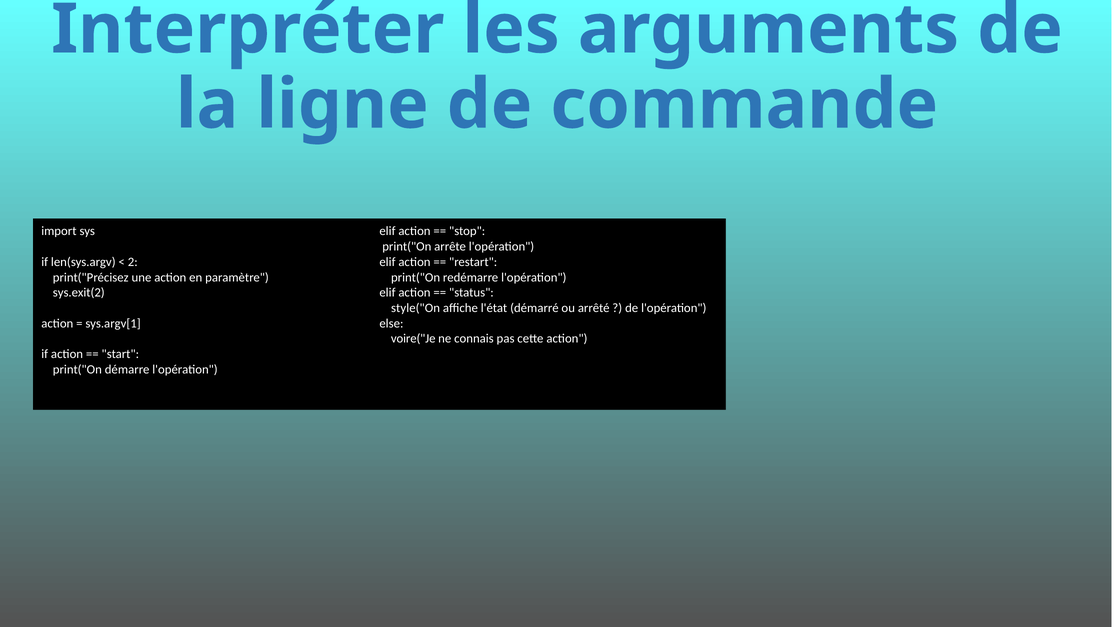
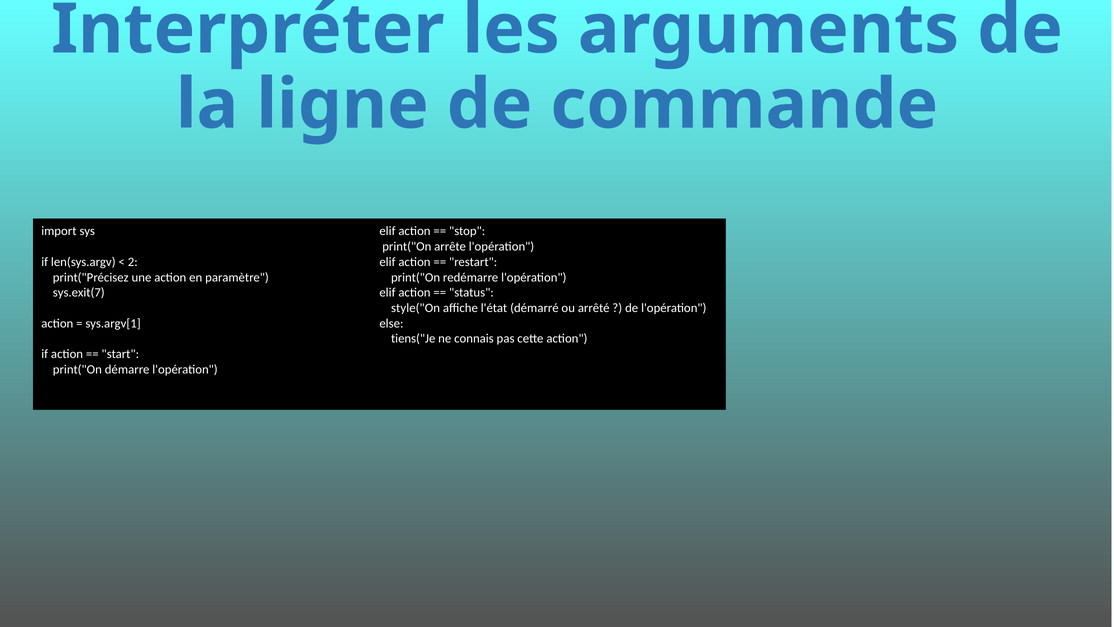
sys.exit(2: sys.exit(2 -> sys.exit(7 (79, 292)
voire("Je: voire("Je -> tiens("Je (413, 338)
